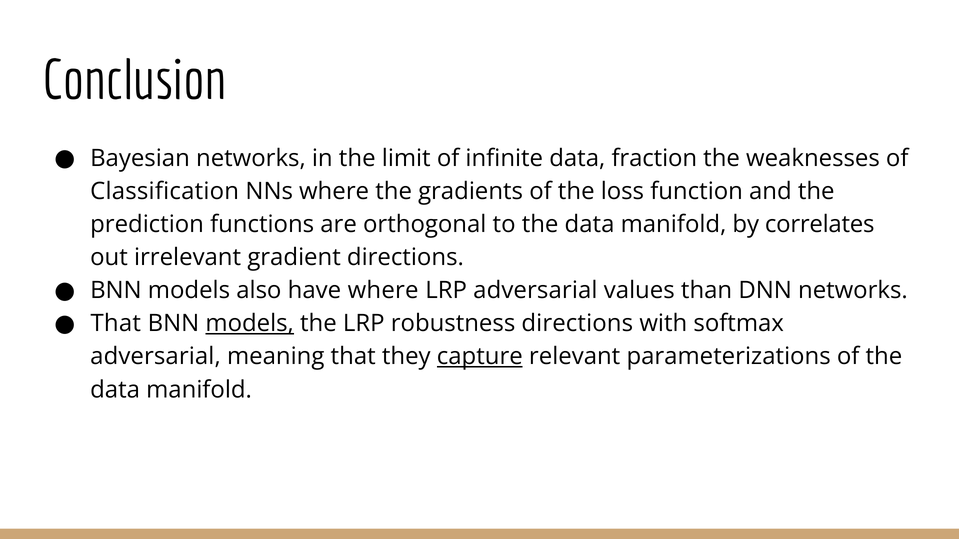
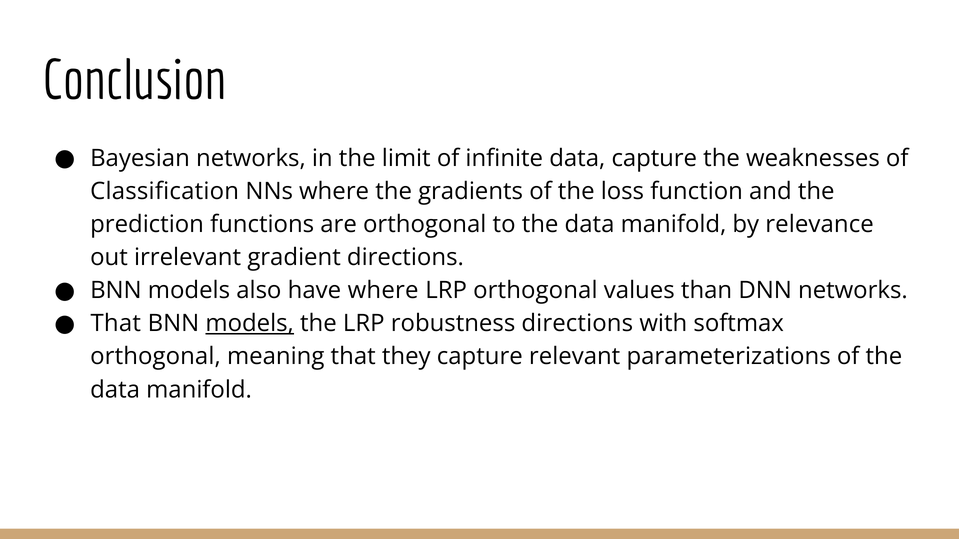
data fraction: fraction -> capture (654, 158)
correlates: correlates -> relevance (820, 225)
LRP adversarial: adversarial -> orthogonal (535, 291)
adversarial: adversarial -> orthogonal (155, 357)
capture underline: present -> none (480, 357)
